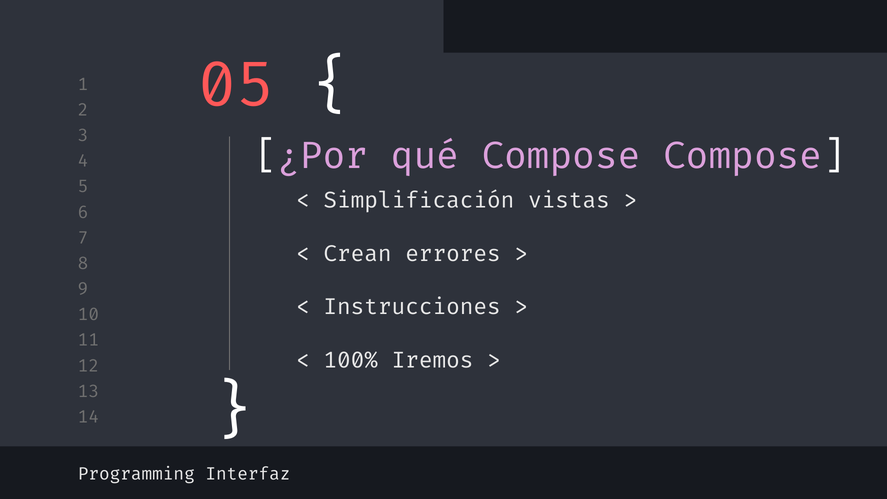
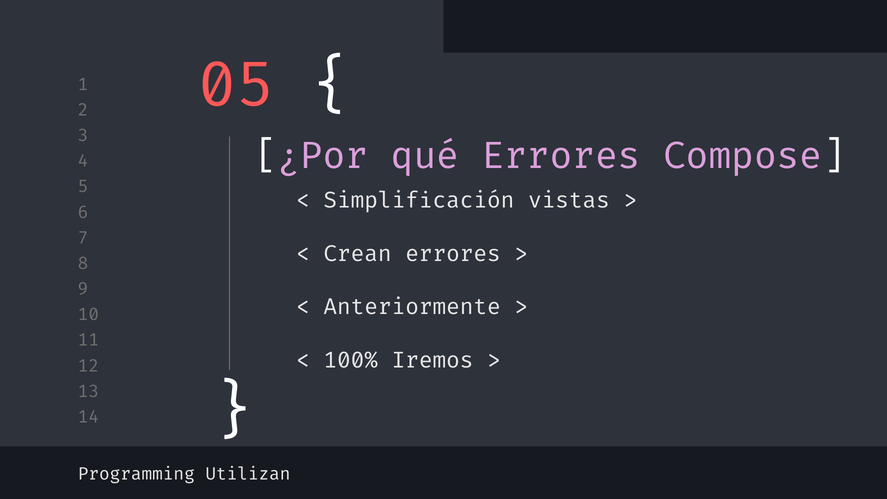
qué Compose: Compose -> Errores (561, 156)
Instrucciones: Instrucciones -> Anteriormente (412, 307)
Interfaz: Interfaz -> Utilizan (248, 474)
